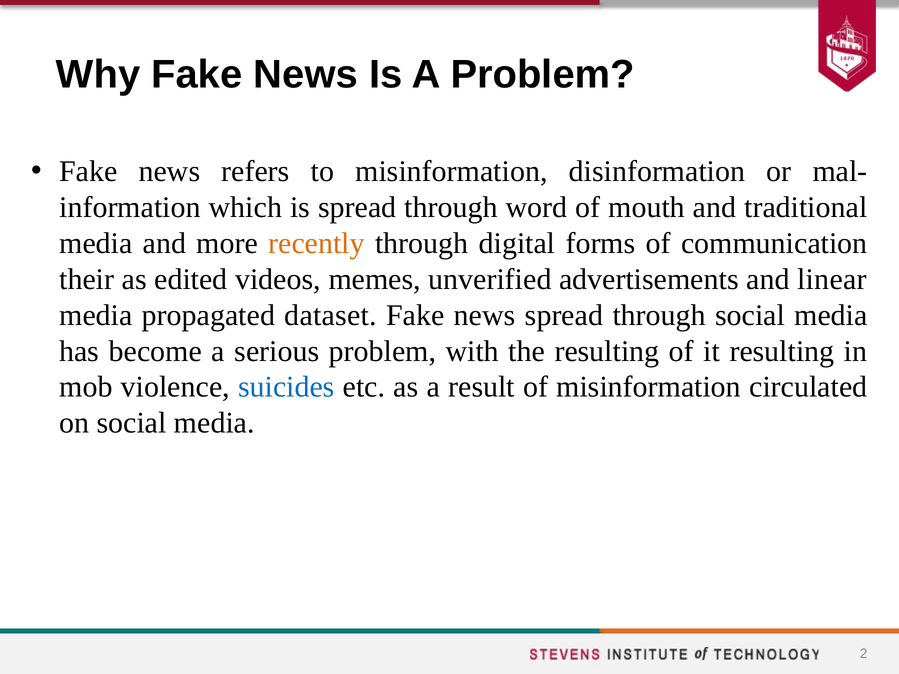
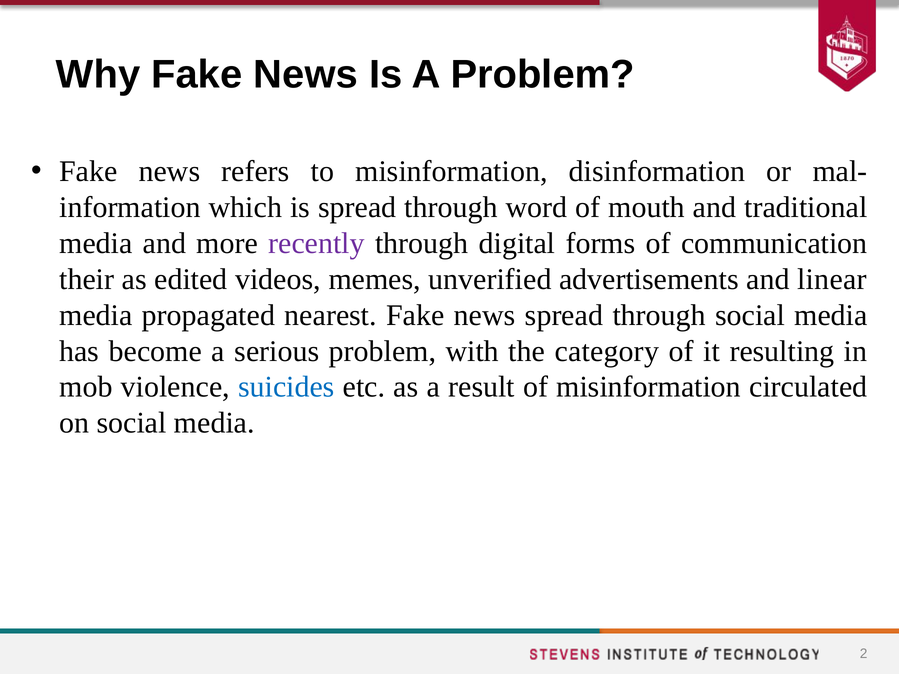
recently colour: orange -> purple (317, 243)
dataset: dataset -> nearest (331, 315)
the resulting: resulting -> category (607, 351)
